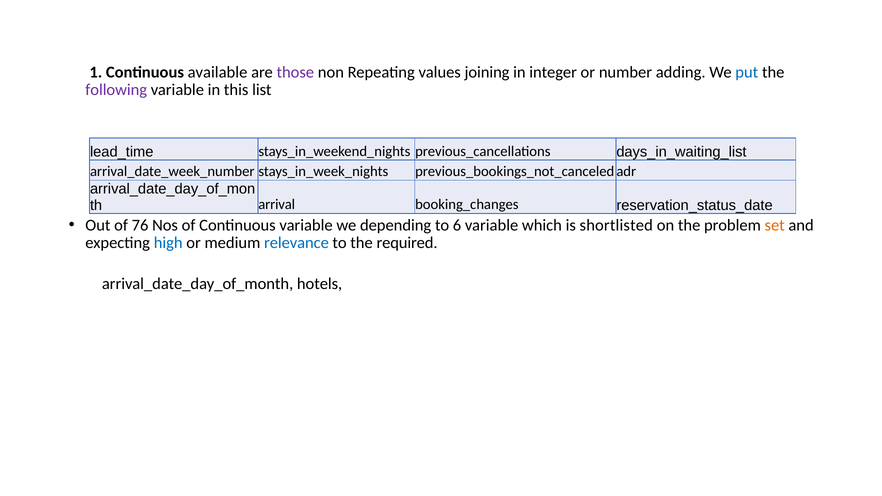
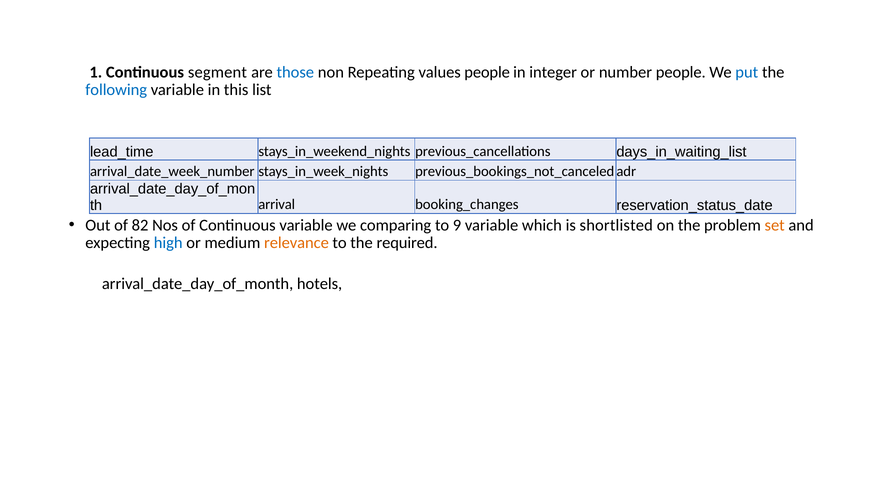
available: available -> segment (217, 72)
those colour: purple -> blue (295, 72)
values joining: joining -> people (487, 72)
number adding: adding -> people (681, 72)
following colour: purple -> blue (116, 90)
76: 76 -> 82 (140, 225)
depending: depending -> comparing (396, 225)
6: 6 -> 9 (457, 225)
relevance colour: blue -> orange (296, 243)
